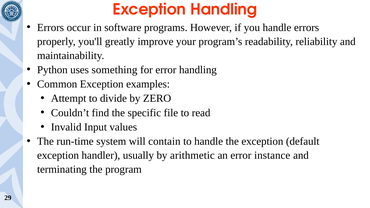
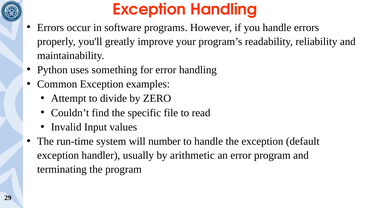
contain: contain -> number (164, 141)
error instance: instance -> program (272, 155)
